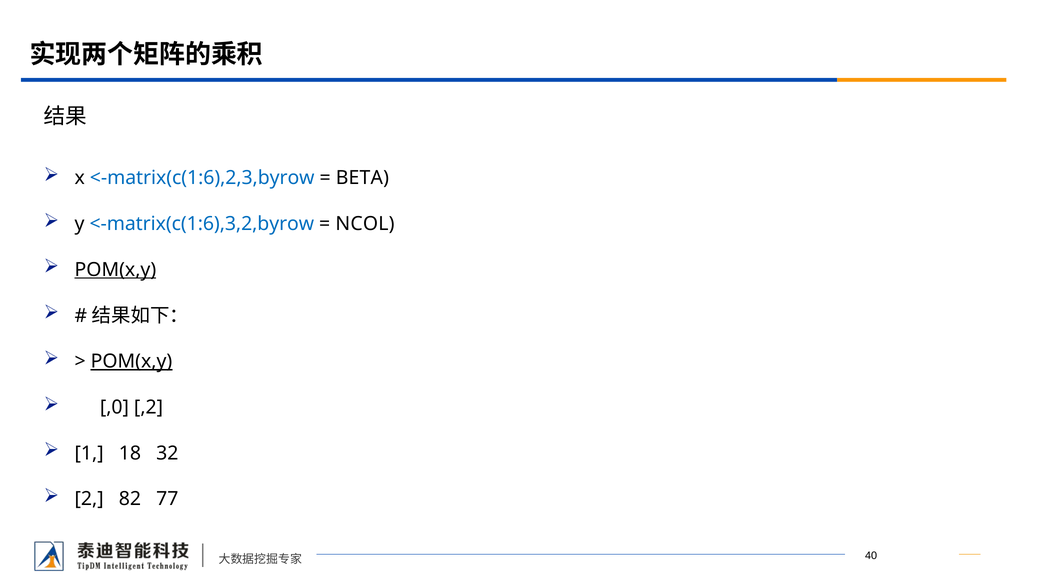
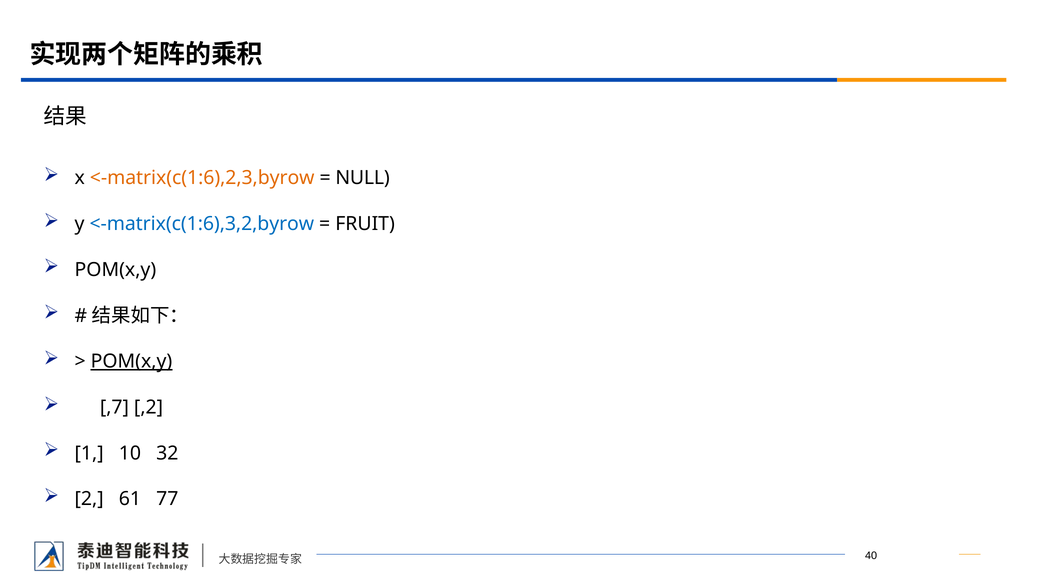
<-matrix(c(1:6),2,3,byrow colour: blue -> orange (202, 178)
BETA: BETA -> NULL (363, 178)
NCOL: NCOL -> FRUIT (365, 224)
POM(x,y underline: present -> none (115, 269)
,0: ,0 -> ,7 (114, 407)
18: 18 -> 10 (130, 453)
82: 82 -> 61 (130, 498)
